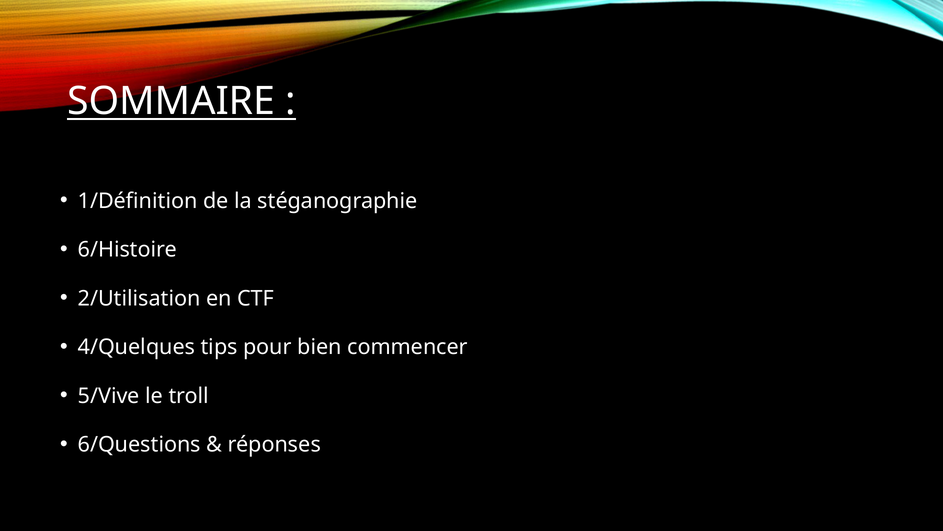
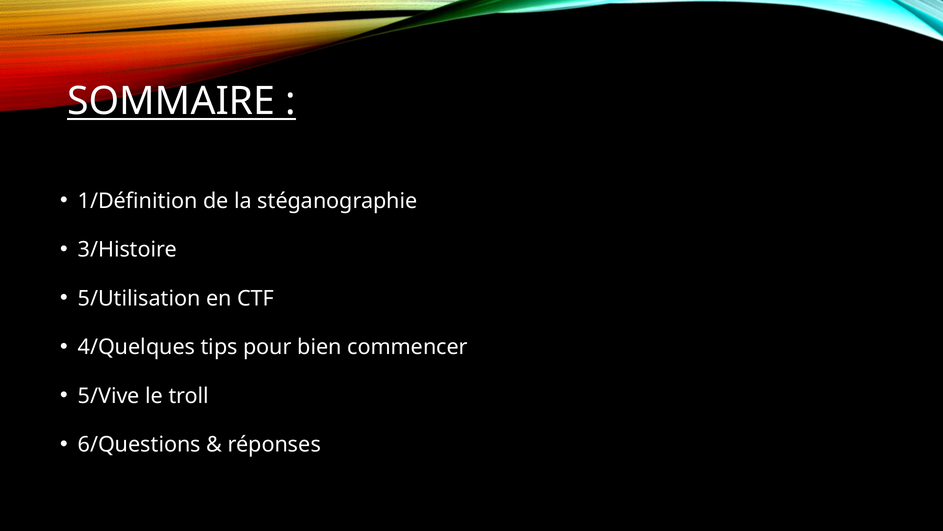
6/Histoire: 6/Histoire -> 3/Histoire (127, 249)
2/Utilisation: 2/Utilisation -> 5/Utilisation (139, 298)
